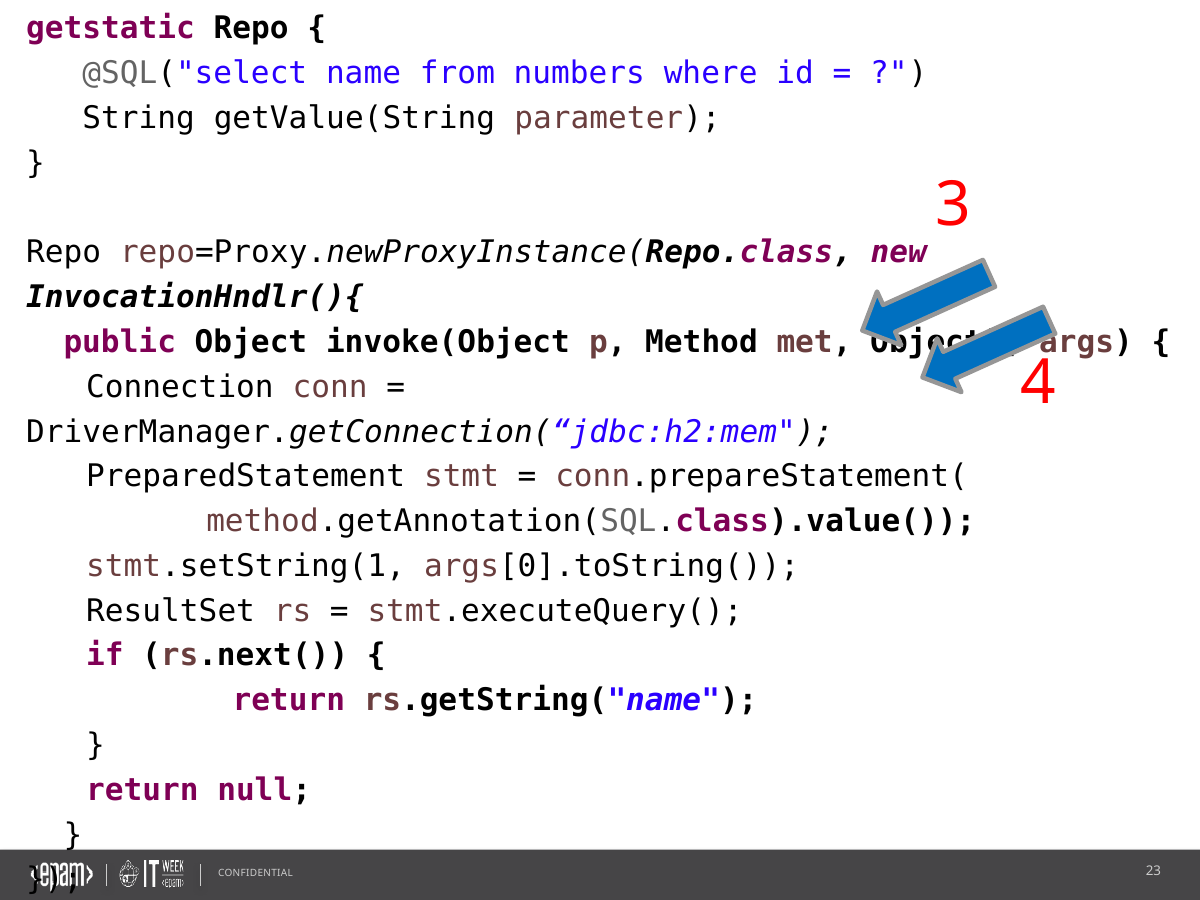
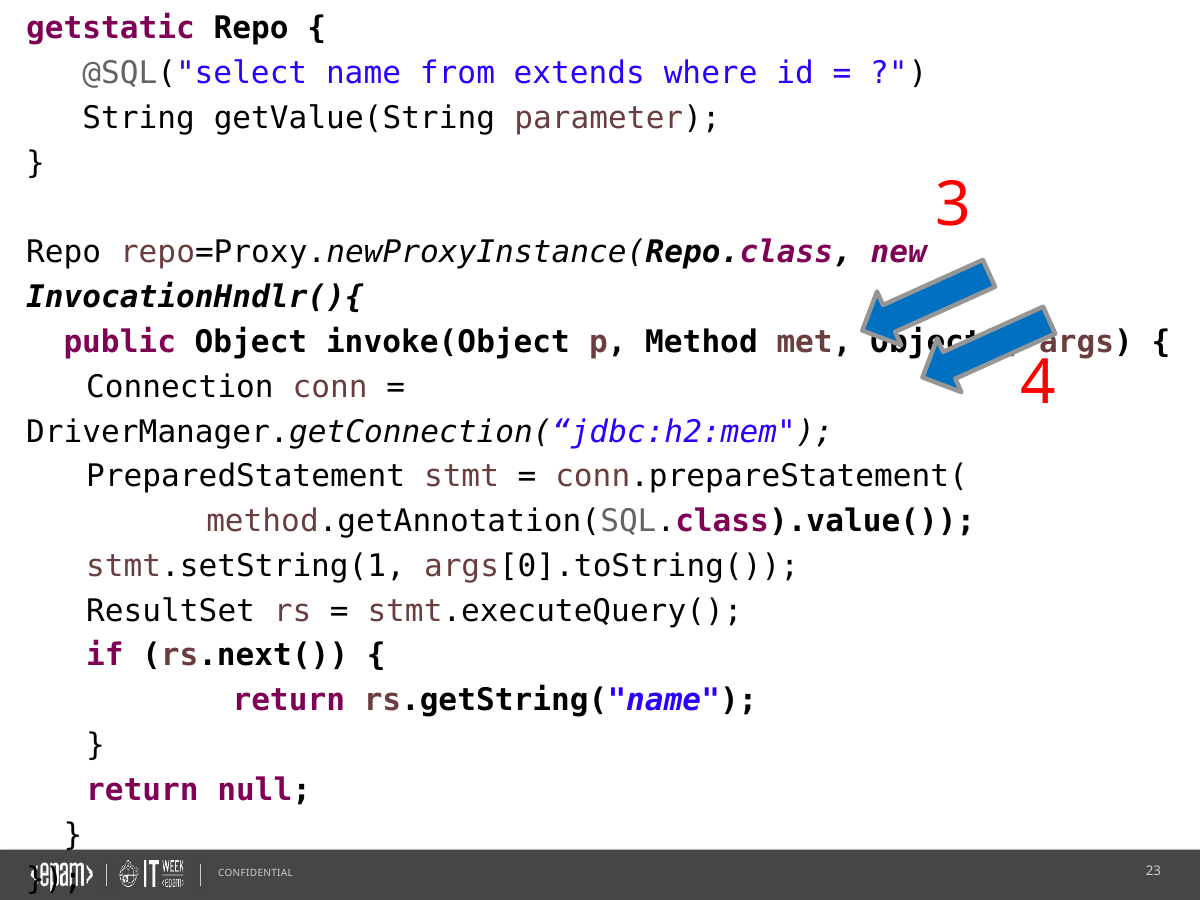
numbers: numbers -> extends (579, 73)
